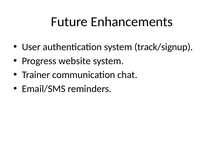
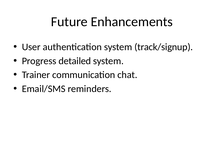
website: website -> detailed (75, 61)
